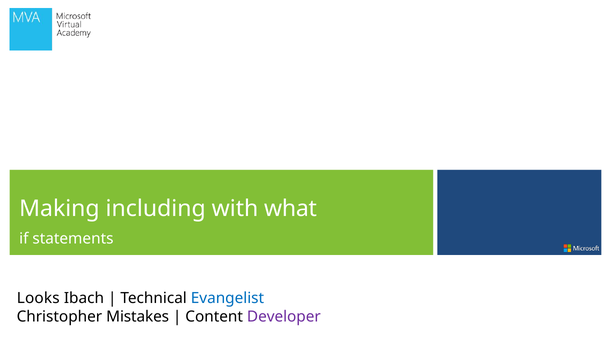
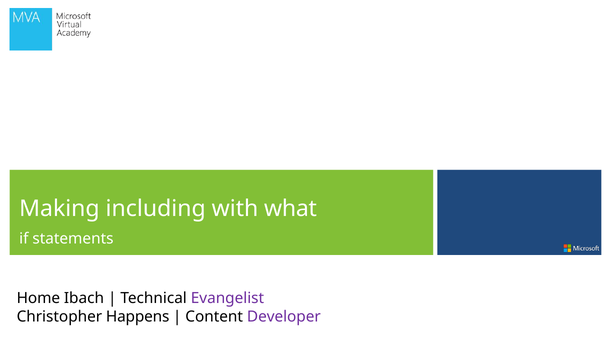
Looks: Looks -> Home (38, 299)
Evangelist colour: blue -> purple (227, 299)
Mistakes: Mistakes -> Happens (138, 317)
